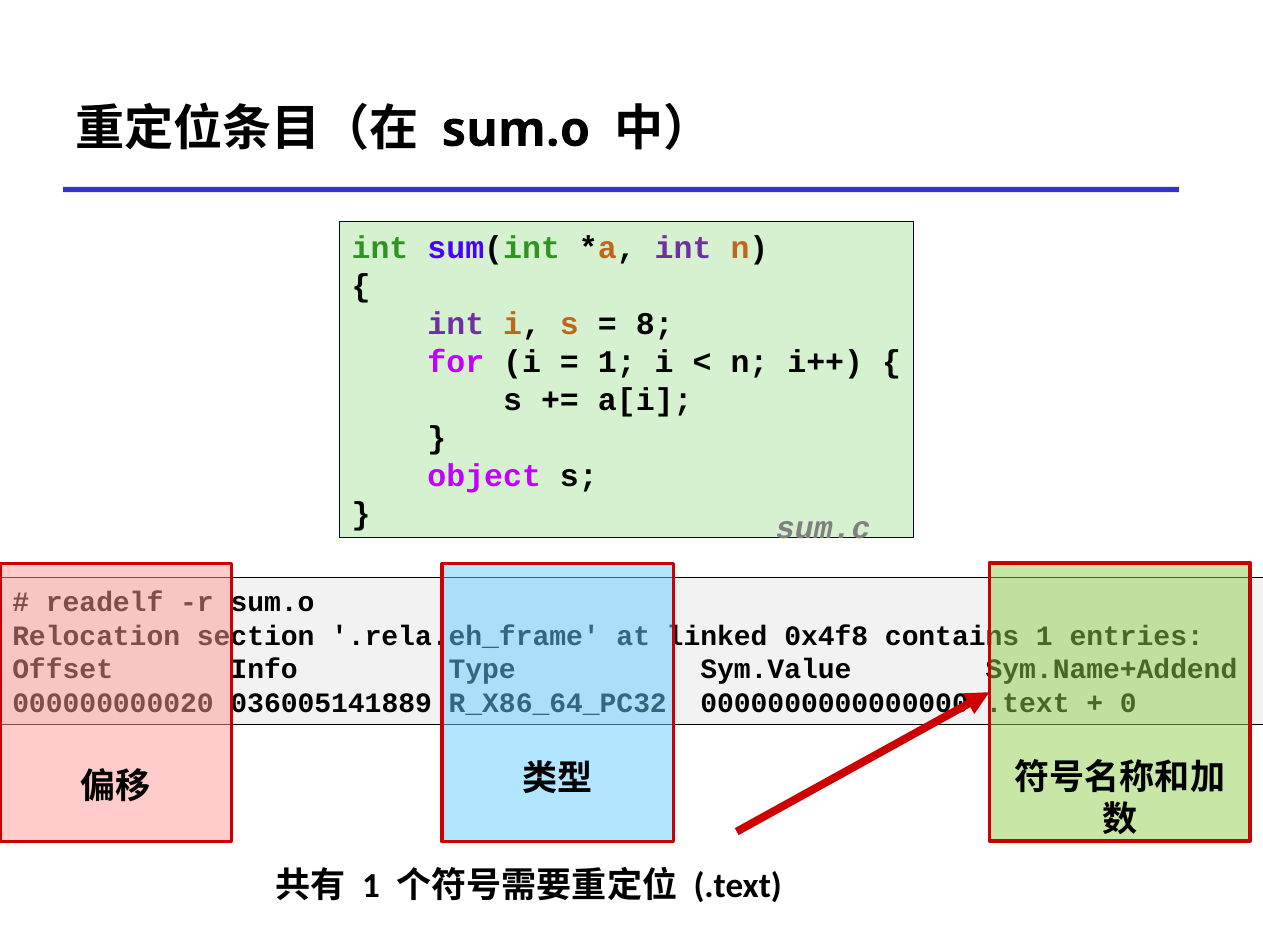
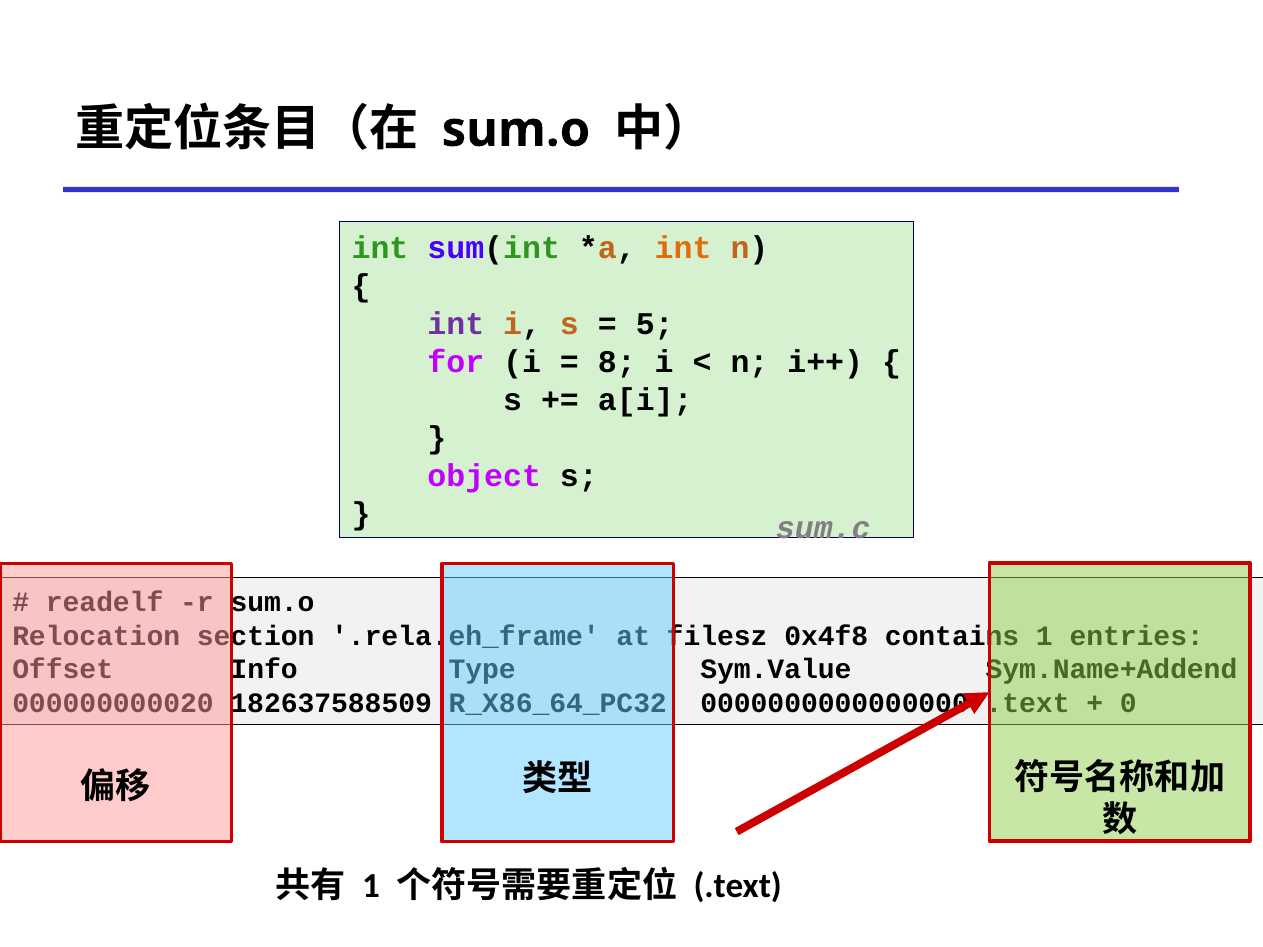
int colour: purple -> orange (683, 249)
8: 8 -> 5 (655, 324)
1: 1 -> 8 (617, 362)
linked: linked -> filesz (717, 636)
036005141889: 036005141889 -> 182637588509 (331, 703)
